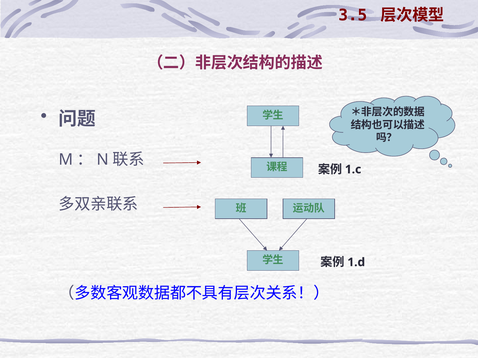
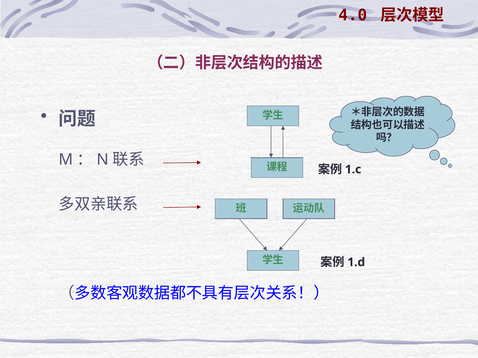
3.5: 3.5 -> 4.0 (353, 15)
